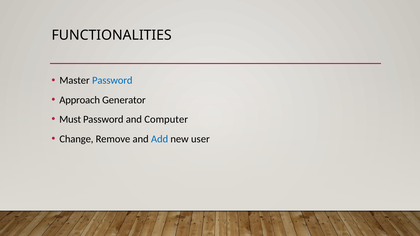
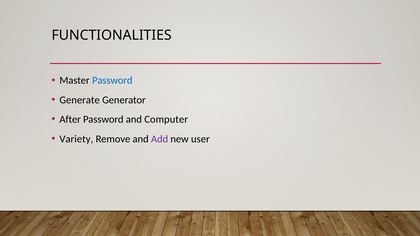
Approach: Approach -> Generate (80, 100)
Must: Must -> After (70, 120)
Change: Change -> Variety (76, 139)
Add colour: blue -> purple (160, 139)
